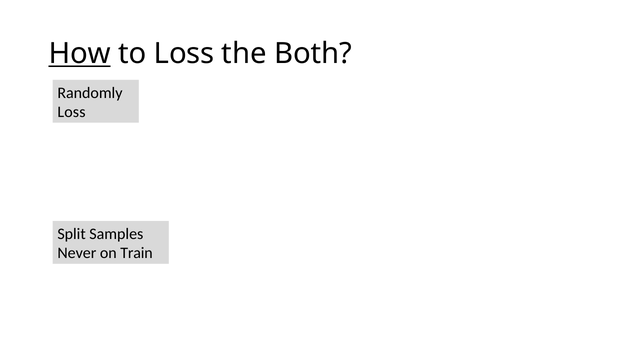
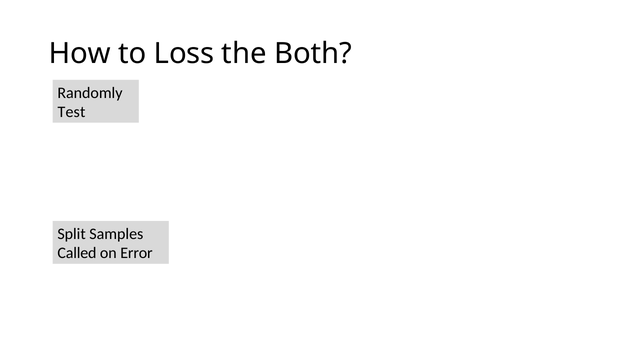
How underline: present -> none (80, 54)
Loss: Loss -> Test (71, 112)
Never: Never -> Called (77, 253)
Train: Train -> Error (136, 253)
